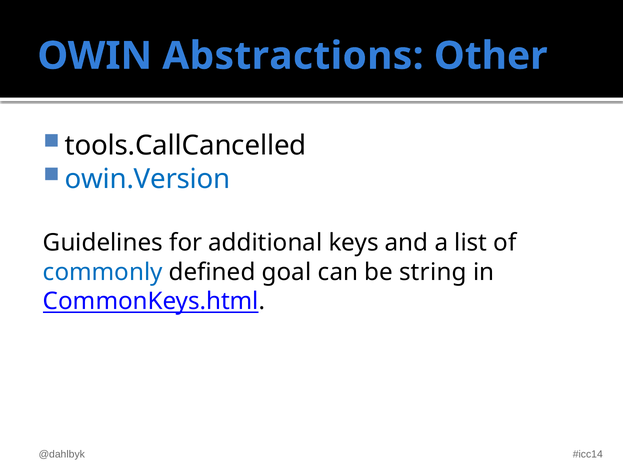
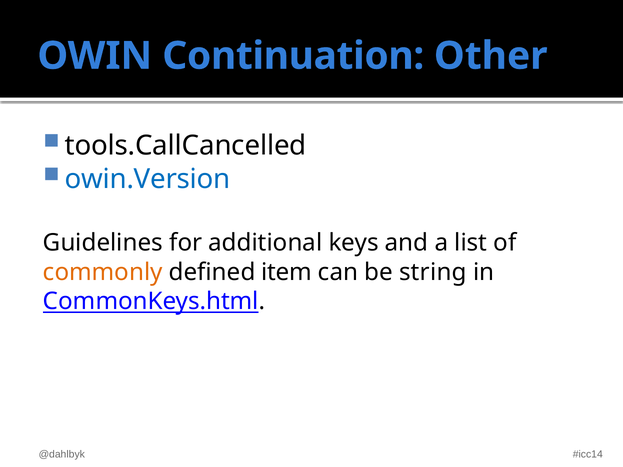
Abstractions: Abstractions -> Continuation (293, 56)
commonly colour: blue -> orange (103, 272)
goal: goal -> item (287, 272)
